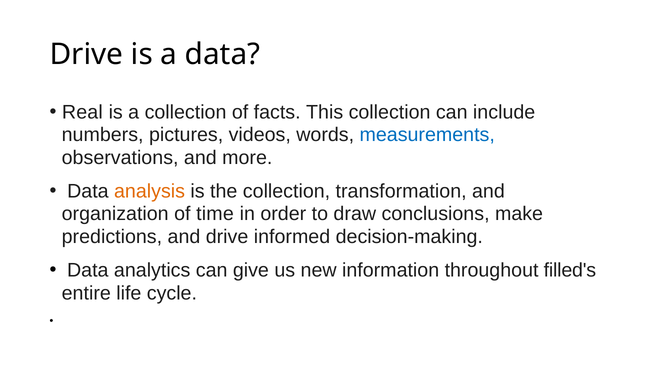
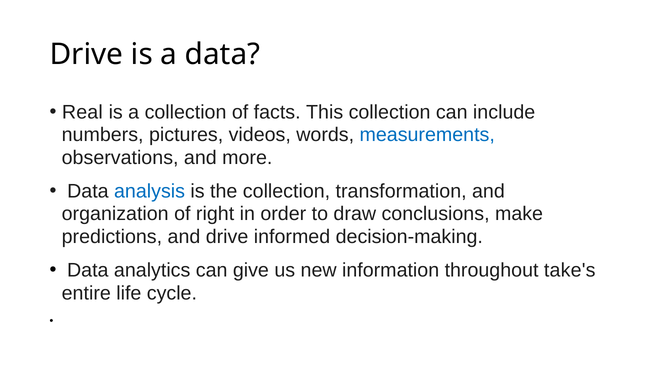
analysis colour: orange -> blue (150, 191)
time: time -> right (215, 214)
filled's: filled's -> take's (570, 270)
